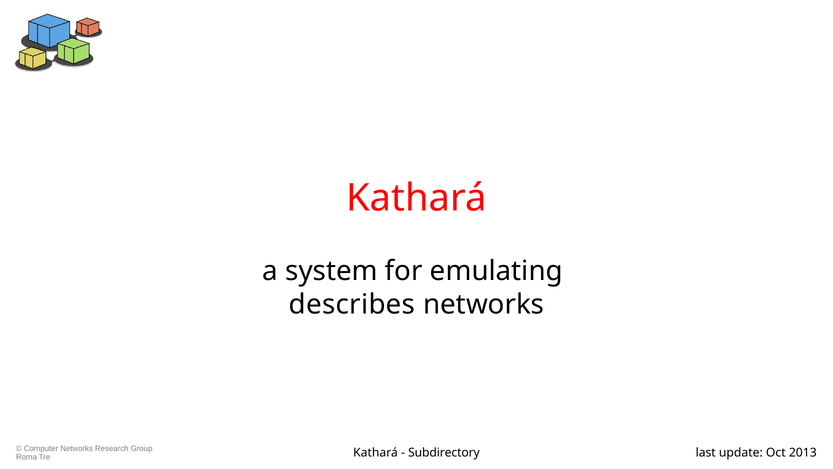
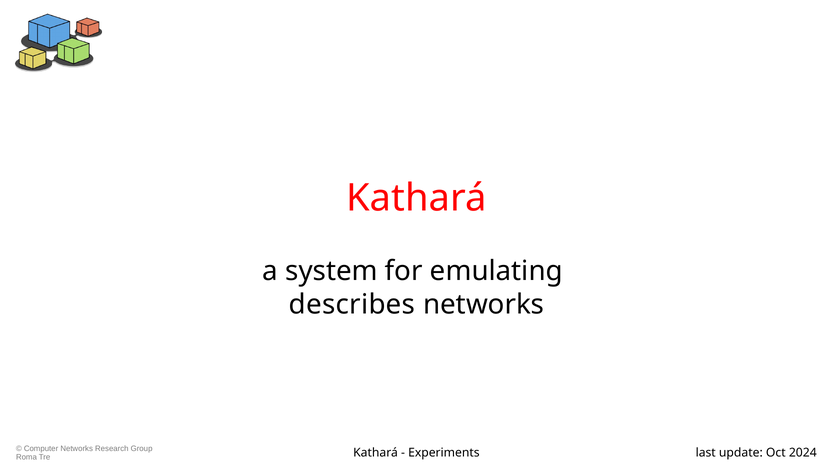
Subdirectory: Subdirectory -> Experiments (444, 452)
2013: 2013 -> 2024 (803, 452)
